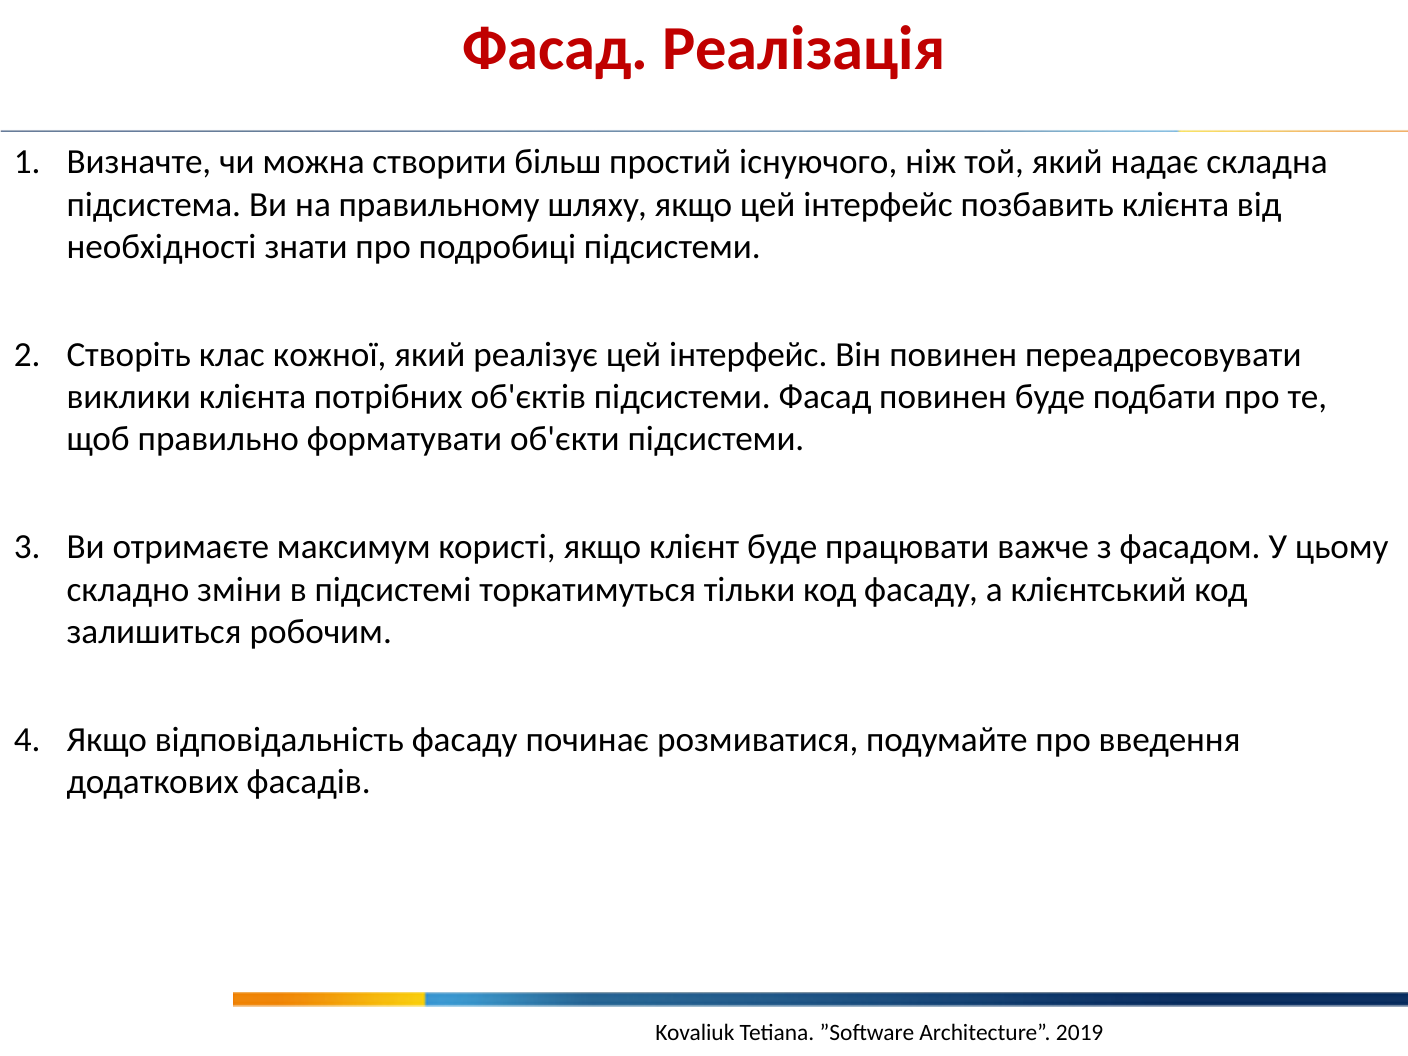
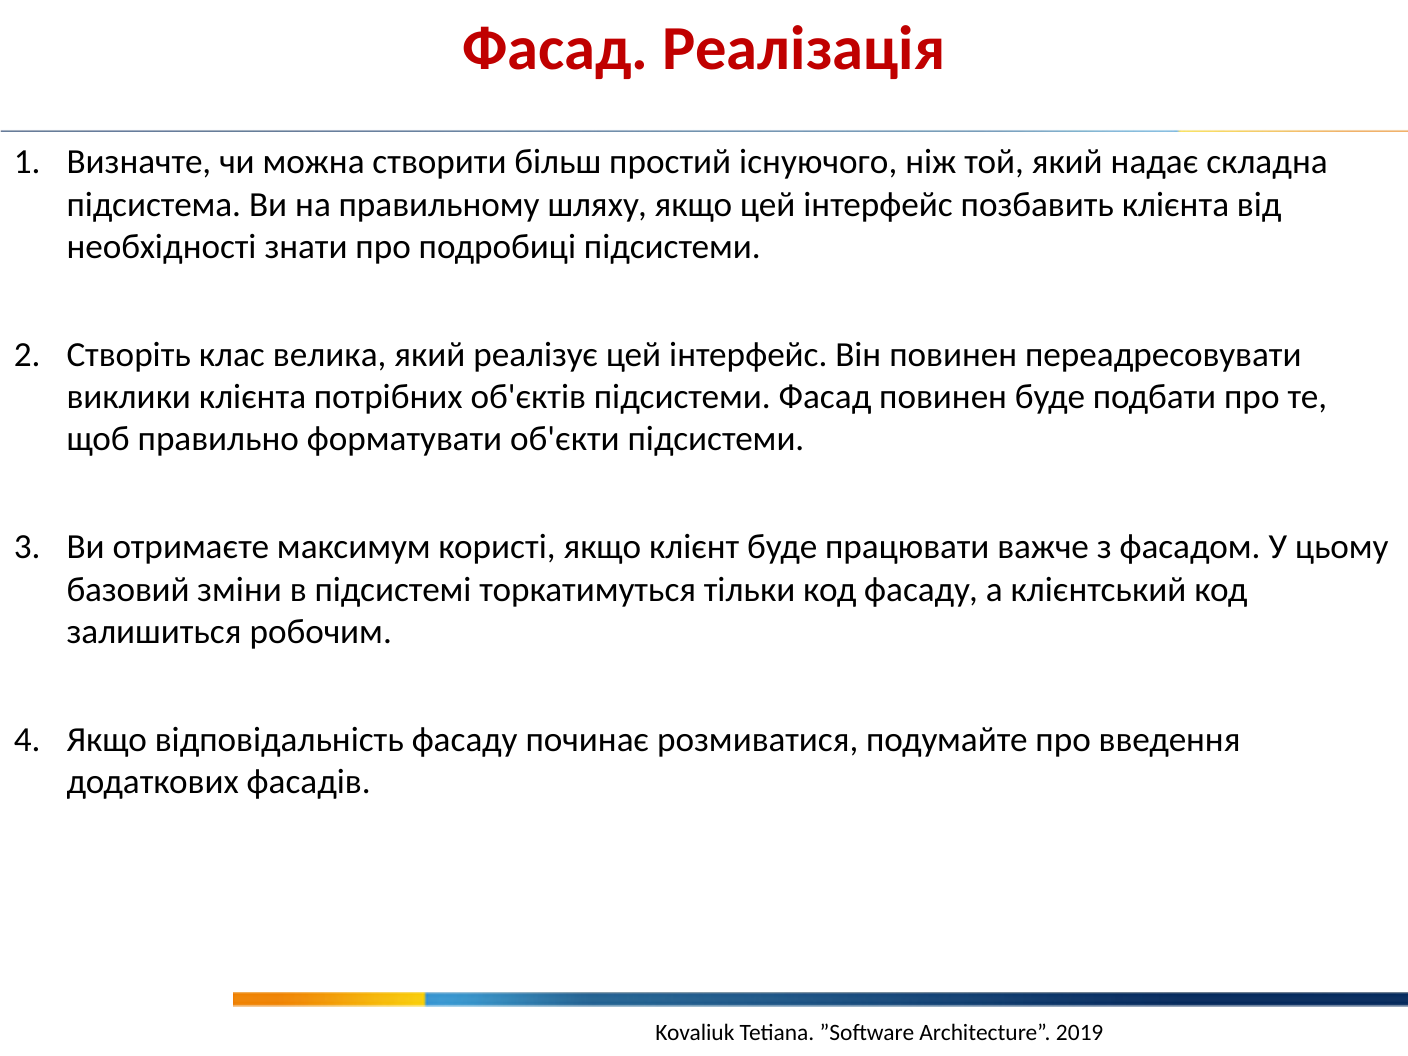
кожної: кожної -> велика (330, 355)
складно: складно -> базовий (128, 590)
